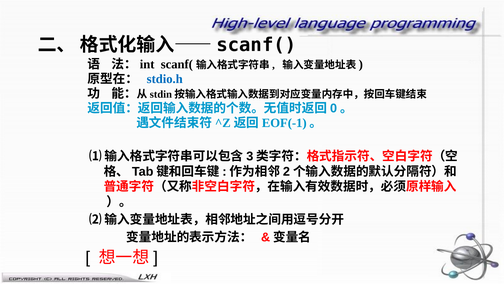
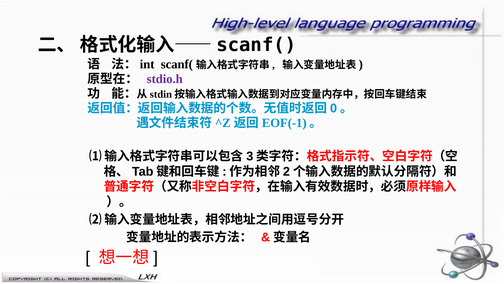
stdio.h colour: blue -> purple (165, 79)
